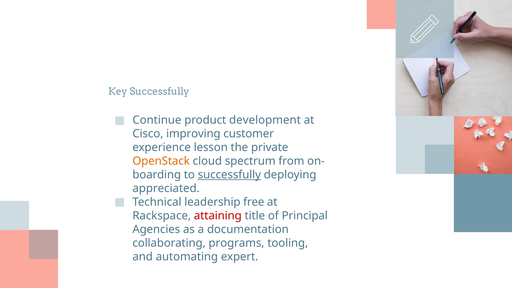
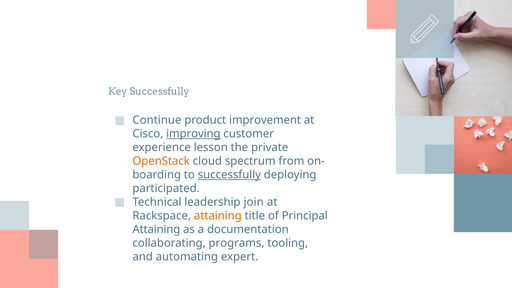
development: development -> improvement (265, 120)
improving underline: none -> present (193, 134)
appreciated: appreciated -> participated (166, 188)
free: free -> join (254, 202)
attaining colour: red -> orange (218, 216)
Agencies: Agencies -> Attaining (156, 229)
